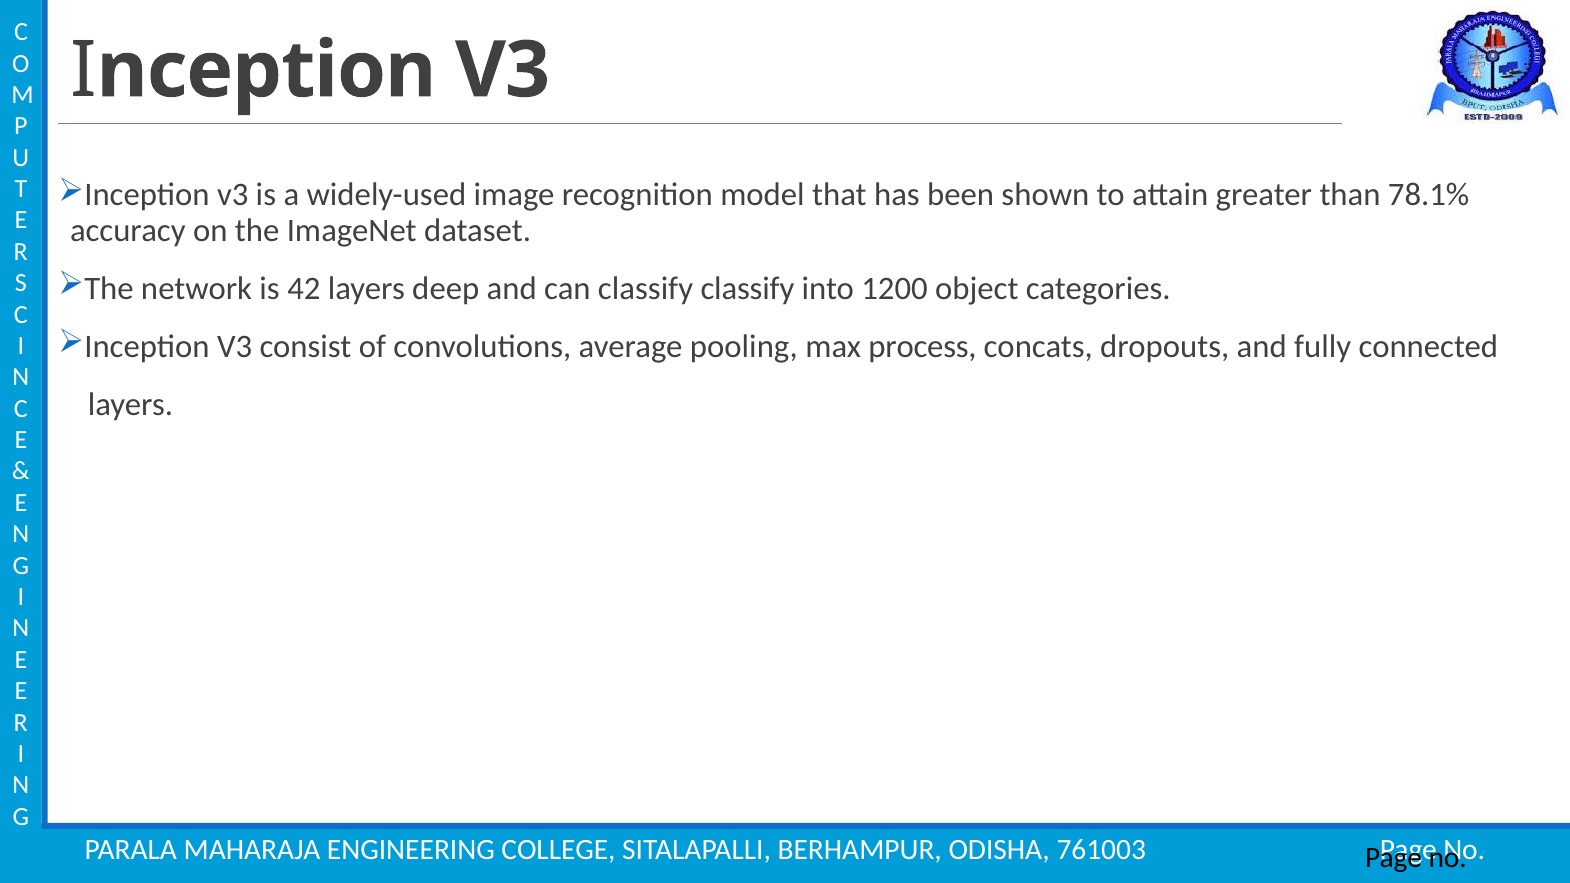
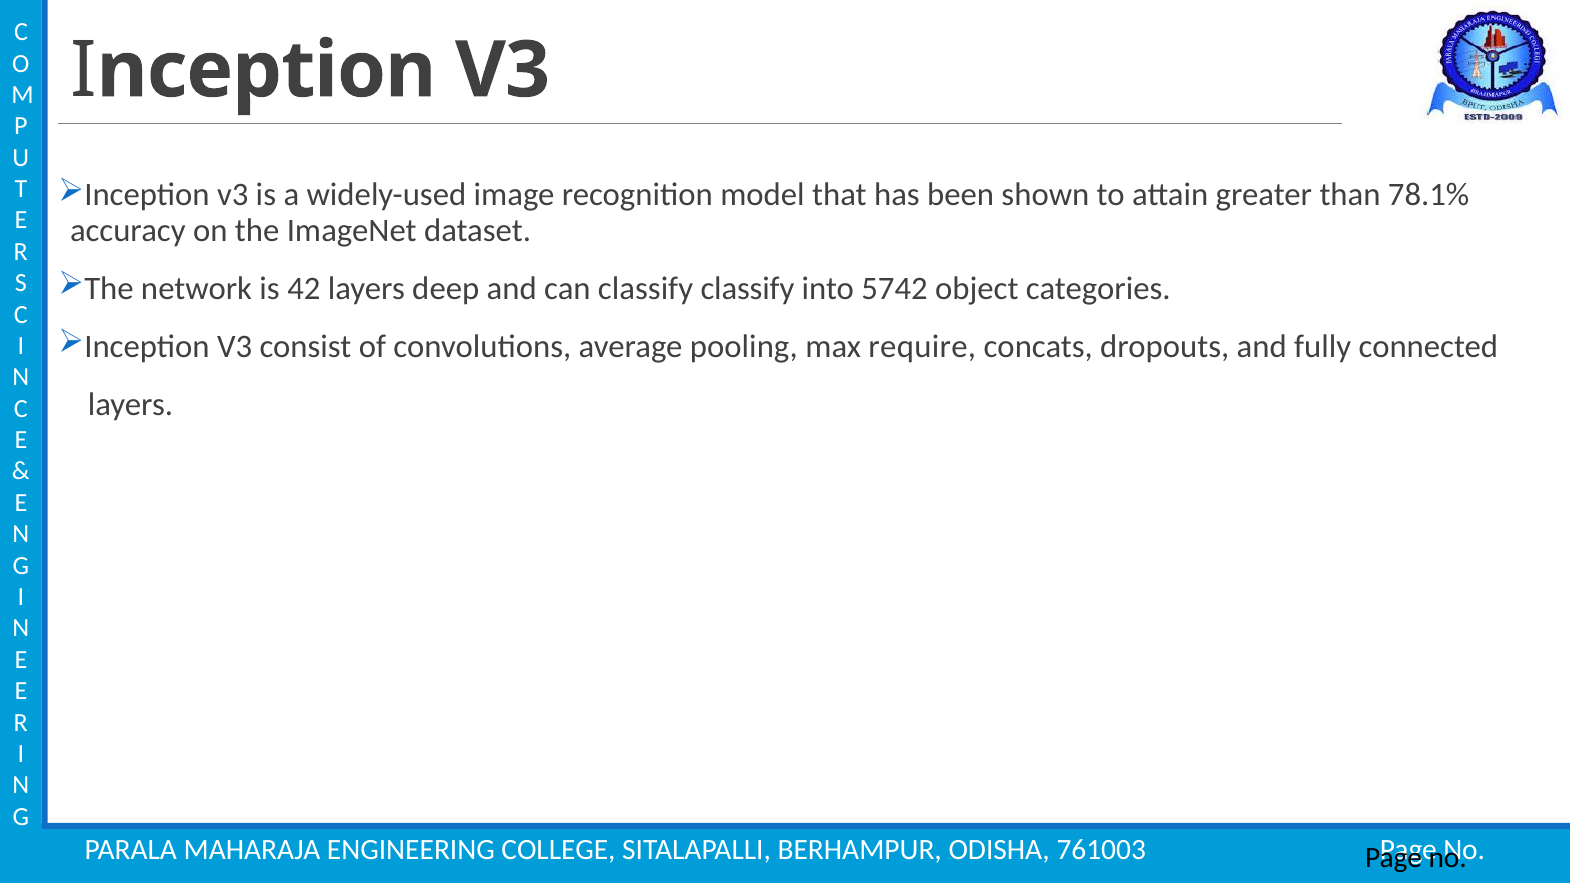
1200: 1200 -> 5742 (895, 289)
process: process -> require (922, 347)
